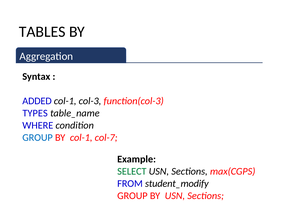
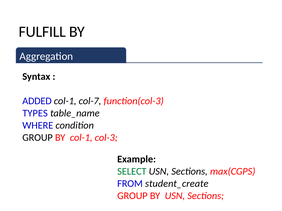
TABLES: TABLES -> FULFILL (42, 32)
col-3: col-3 -> col-7 (90, 101)
GROUP colour: blue -> black (38, 138)
col-7: col-7 -> col-3 (106, 138)
student_modify: student_modify -> student_create (177, 184)
